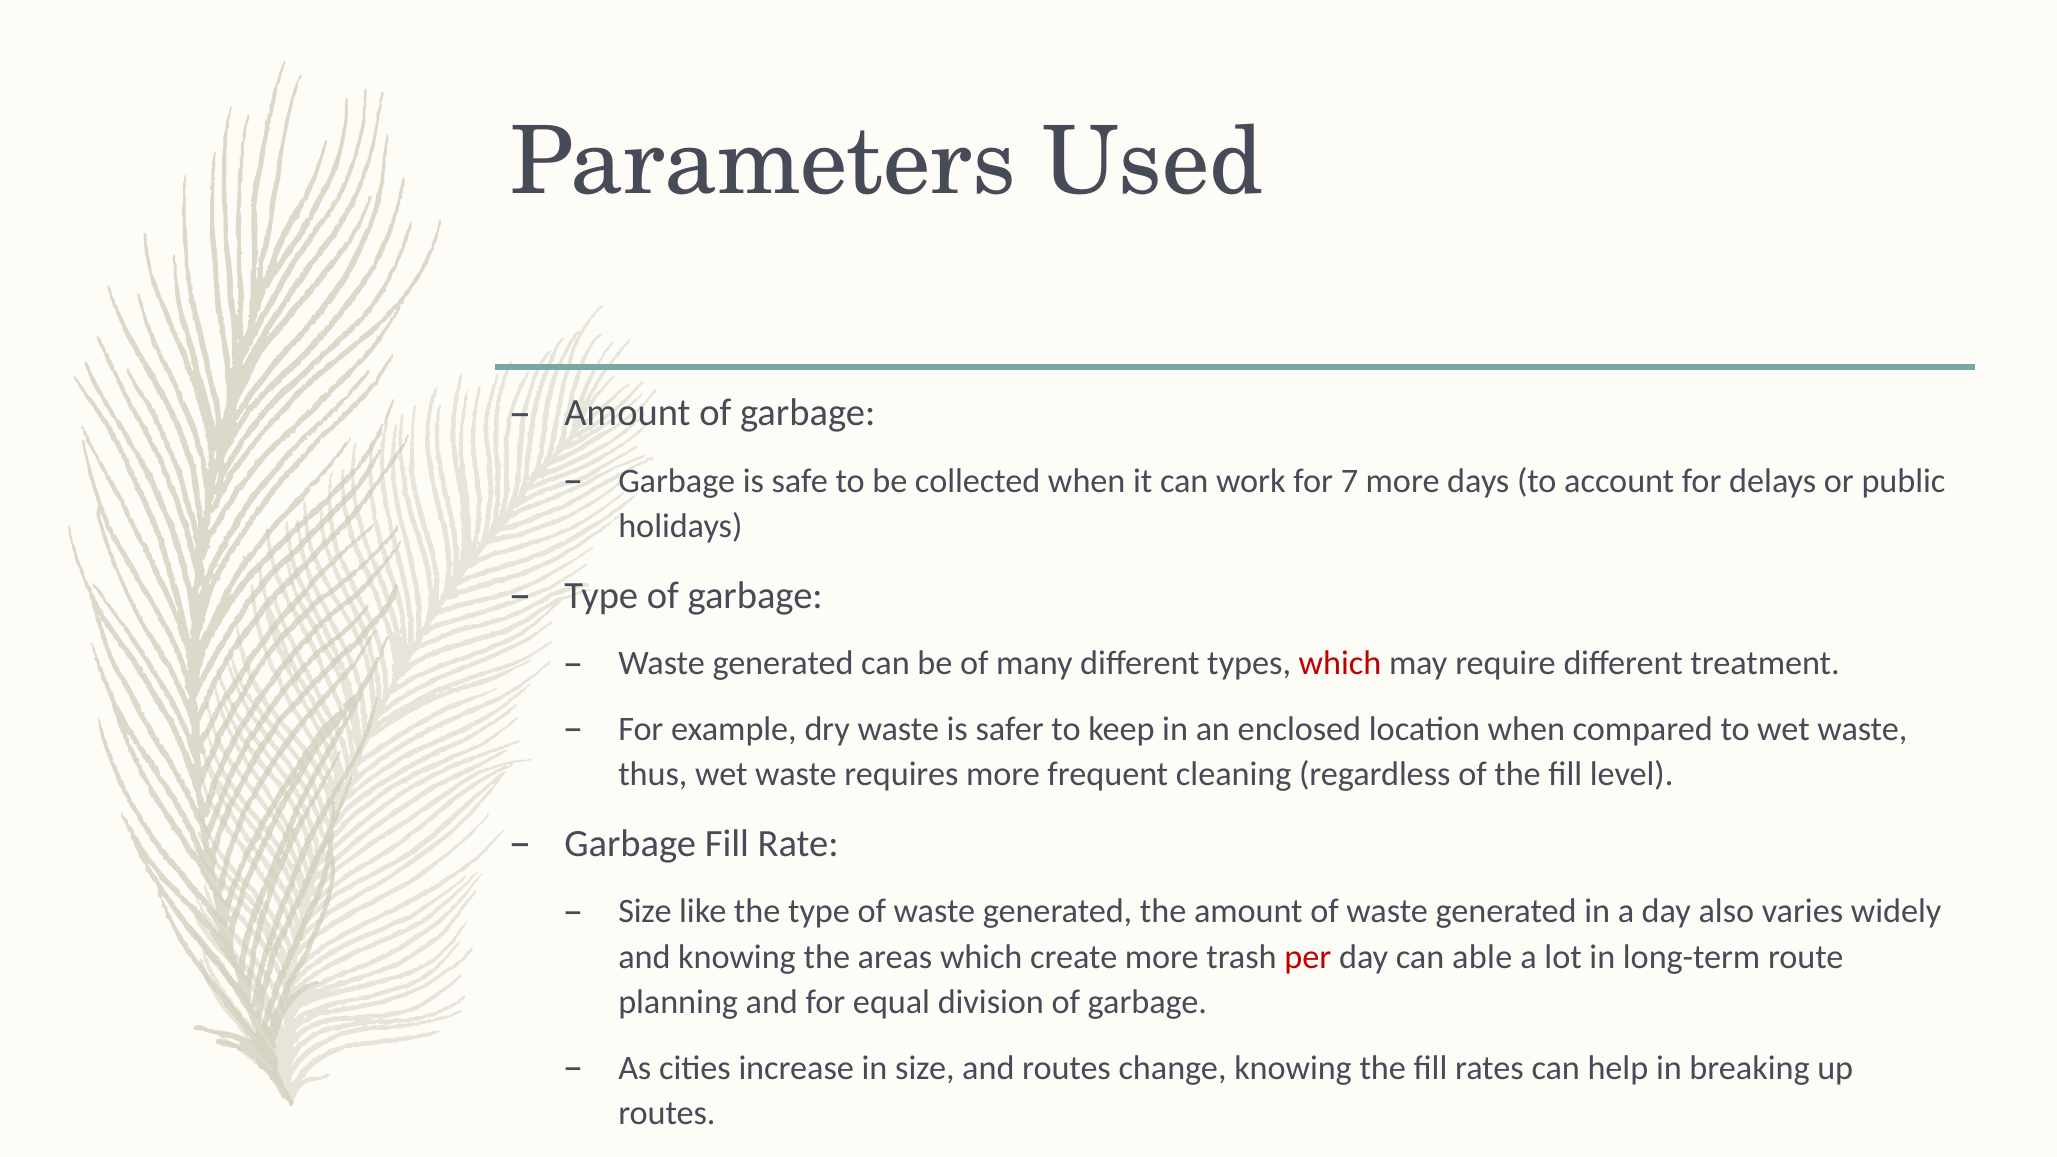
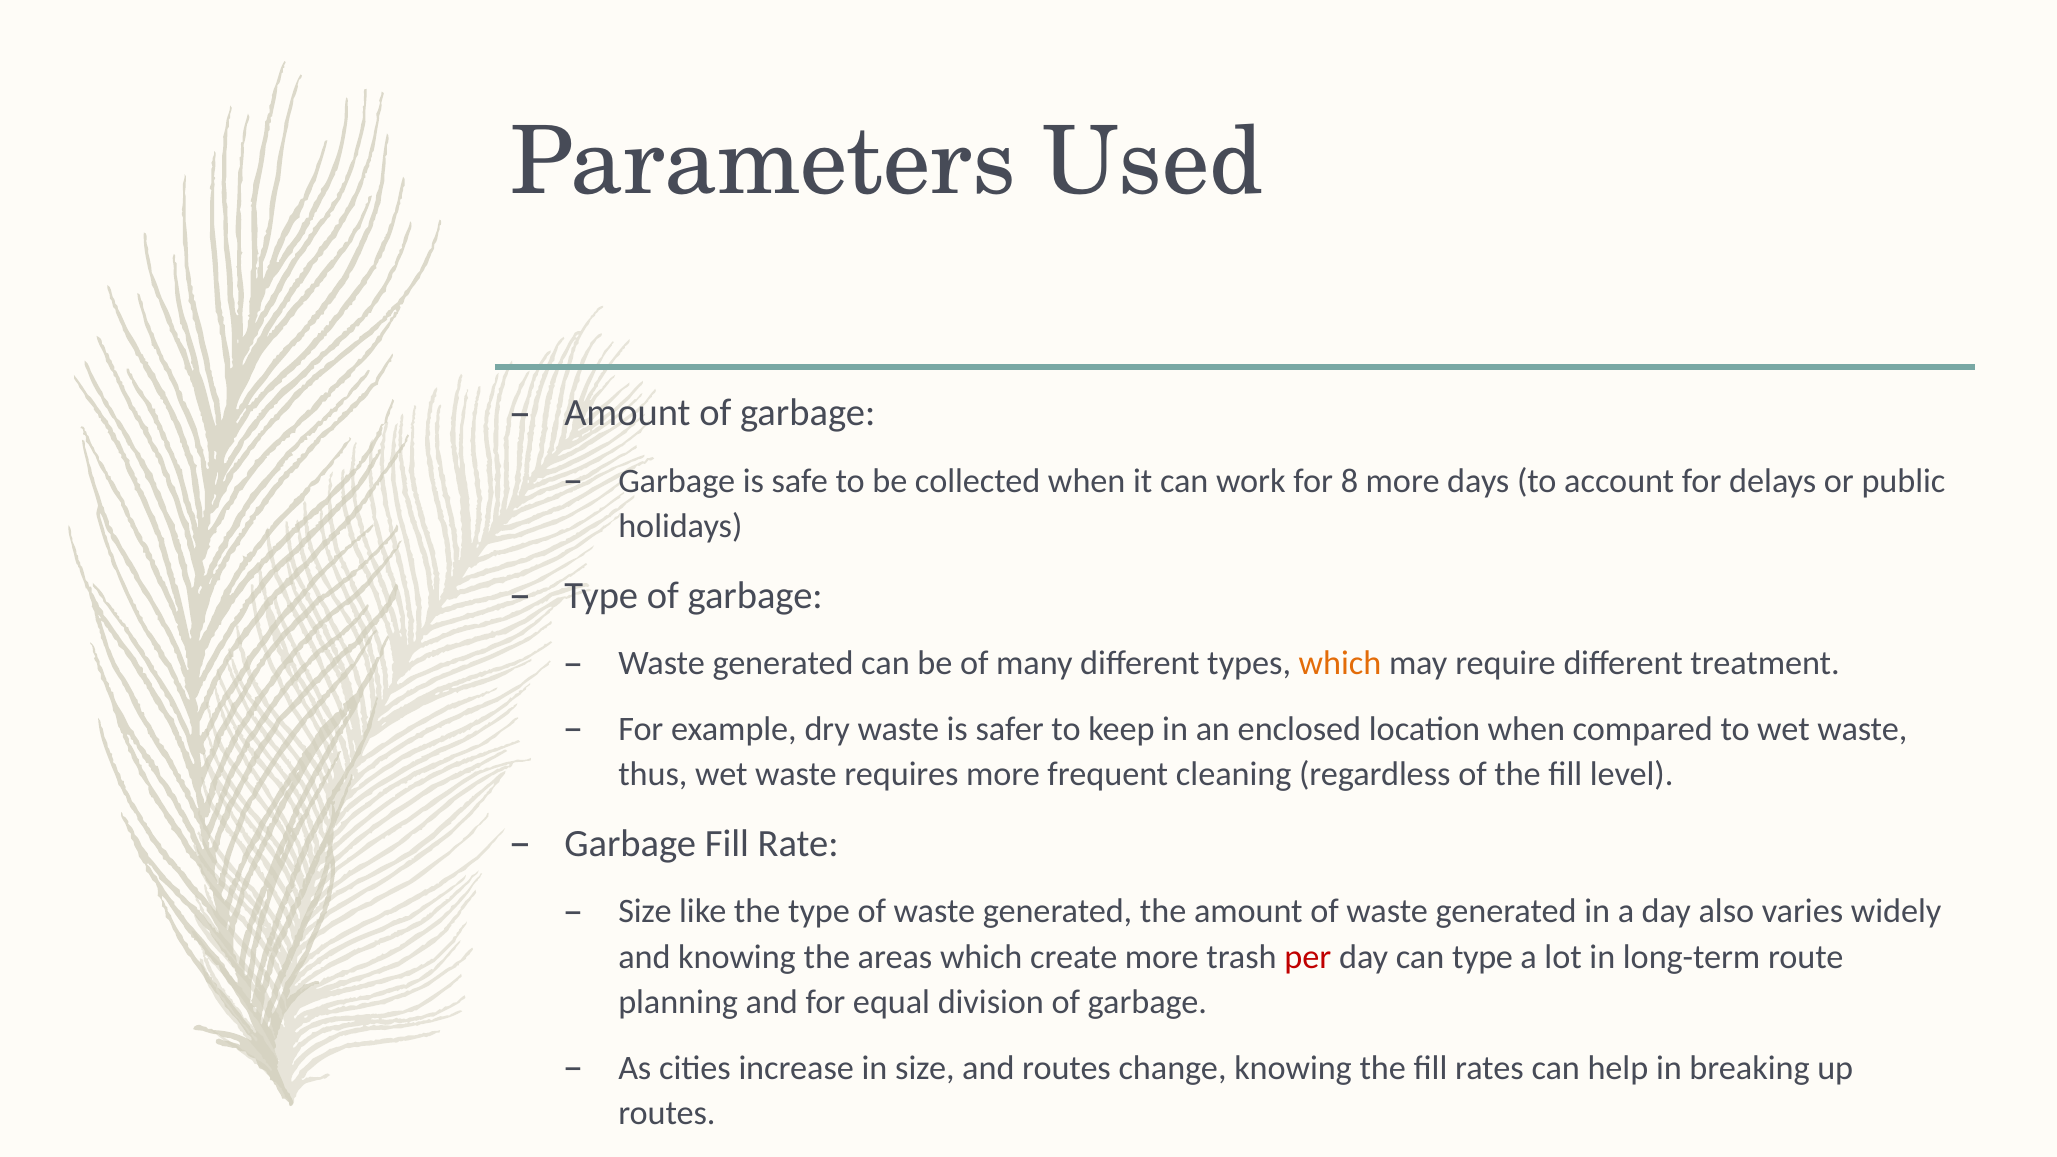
7: 7 -> 8 (1350, 481)
which colour: red -> orange (1340, 663)
can able: able -> type (1482, 957)
